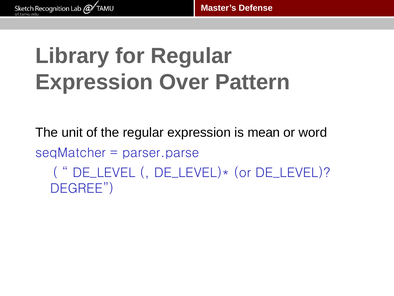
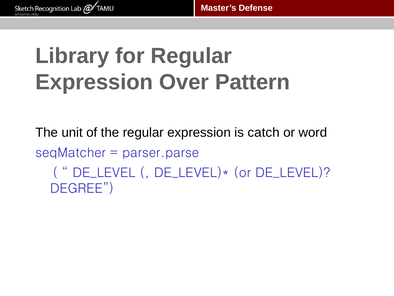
mean: mean -> catch (264, 132)
